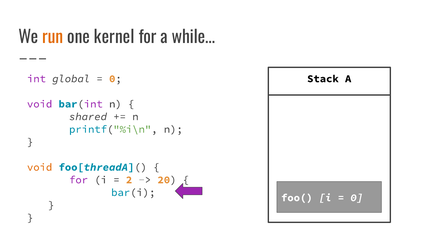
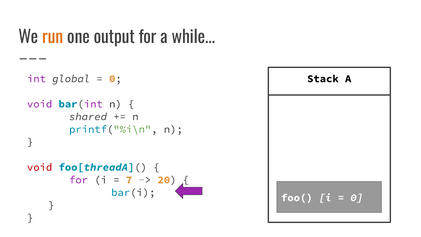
kernel: kernel -> output (114, 37)
void colour: orange -> red (40, 167)
2: 2 -> 7 (129, 180)
